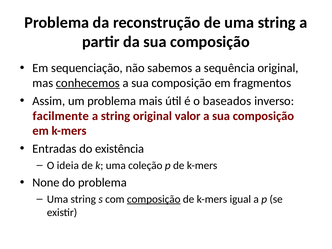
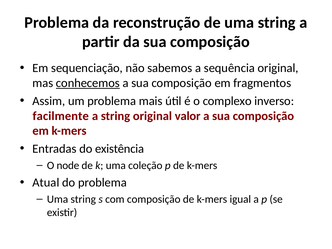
baseados: baseados -> complexo (227, 101)
ideia: ideia -> node (68, 165)
None: None -> Atual (46, 183)
composição underline: present -> none (154, 199)
